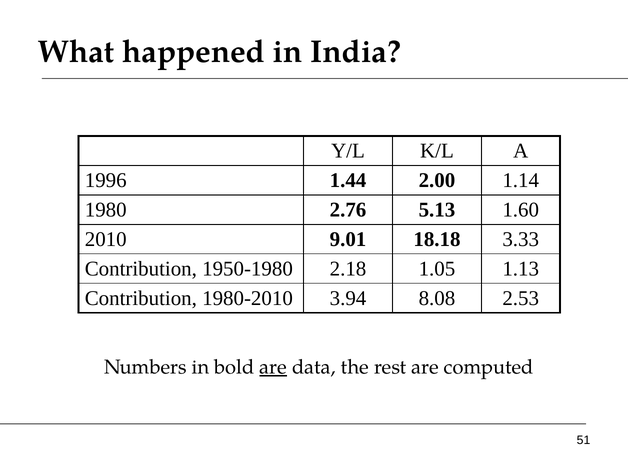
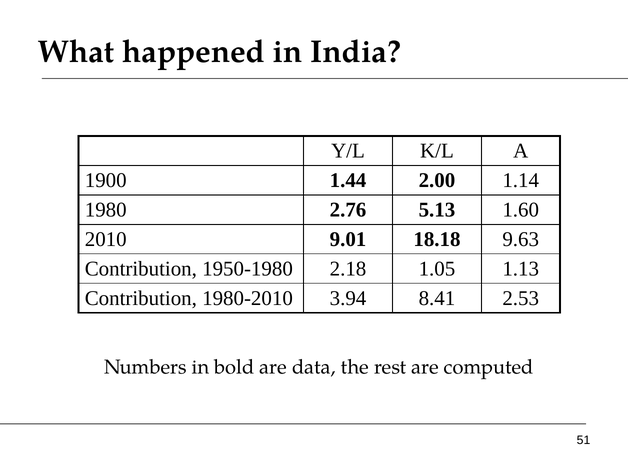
1996: 1996 -> 1900 (106, 180)
3.33: 3.33 -> 9.63 (521, 239)
8.08: 8.08 -> 8.41 (437, 298)
are underline: present -> none (273, 367)
